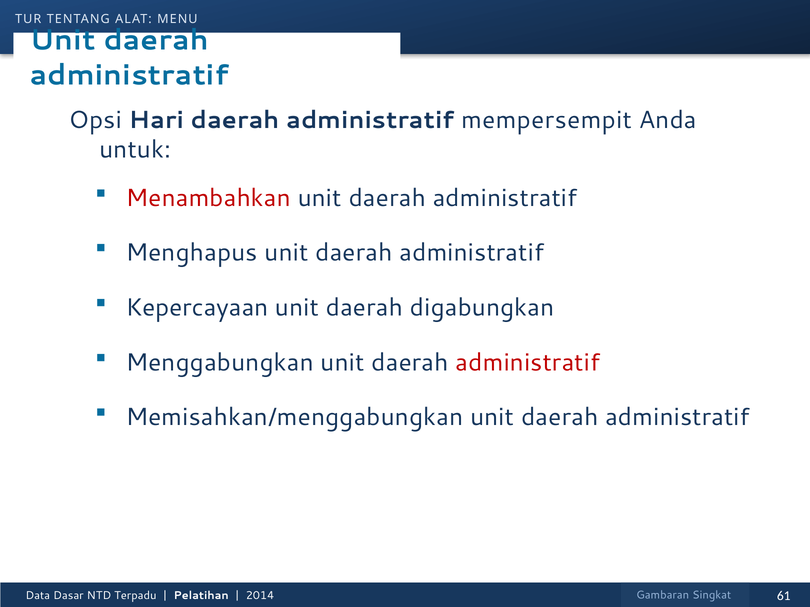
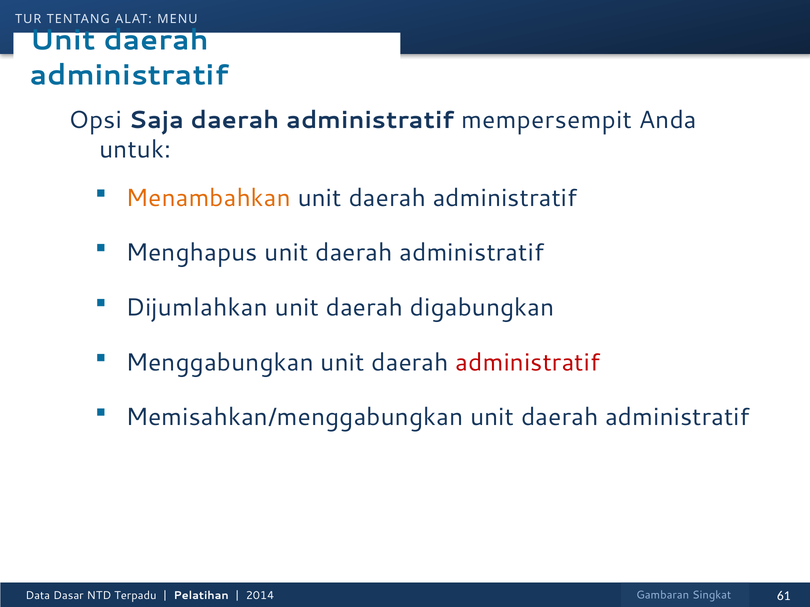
Hari: Hari -> Saja (156, 120)
Menambahkan colour: red -> orange (208, 198)
Kepercayaan: Kepercayaan -> Dijumlahkan (197, 308)
